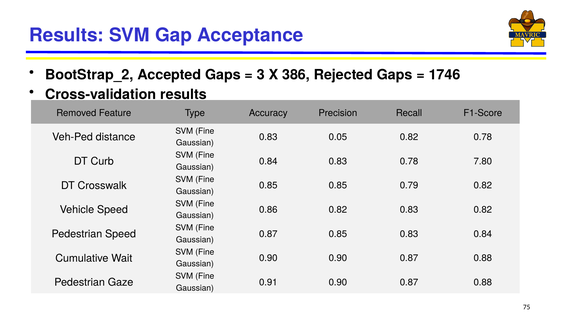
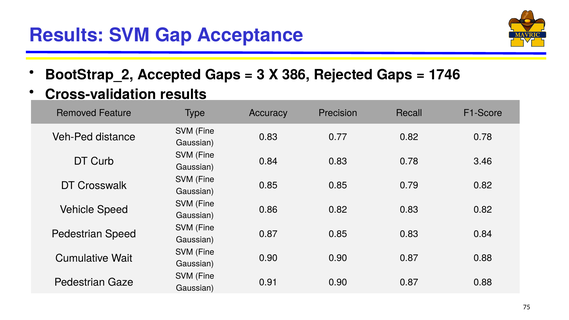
0.05: 0.05 -> 0.77 (338, 137)
7.80: 7.80 -> 3.46 (483, 161)
